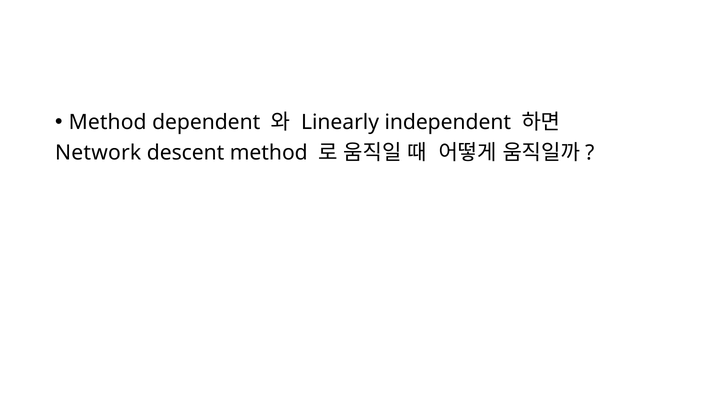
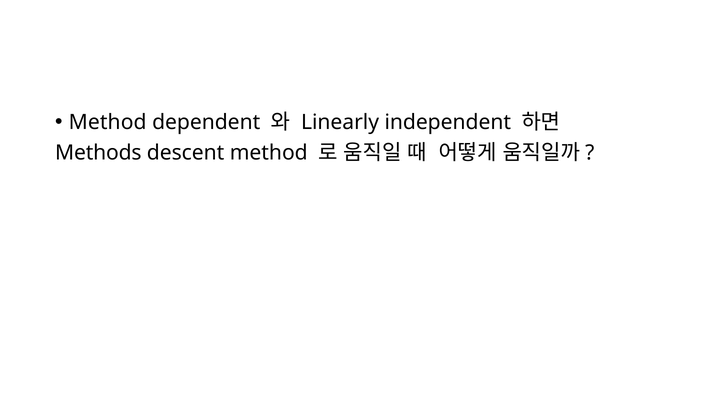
Network: Network -> Methods (98, 153)
